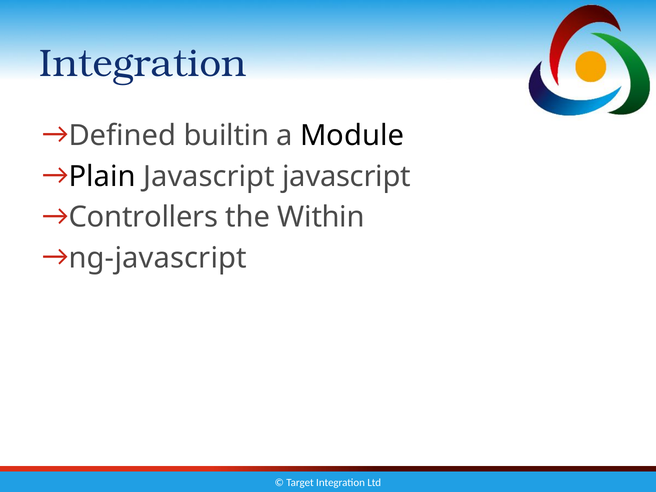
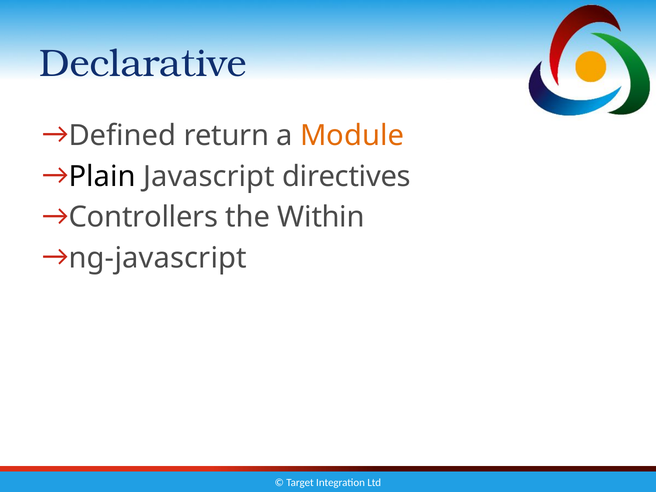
Integration: Integration -> Declarative (143, 63)
builtin: builtin -> return (226, 136)
Module colour: black -> orange (352, 136)
Javascript javascript: javascript -> directives (346, 176)
